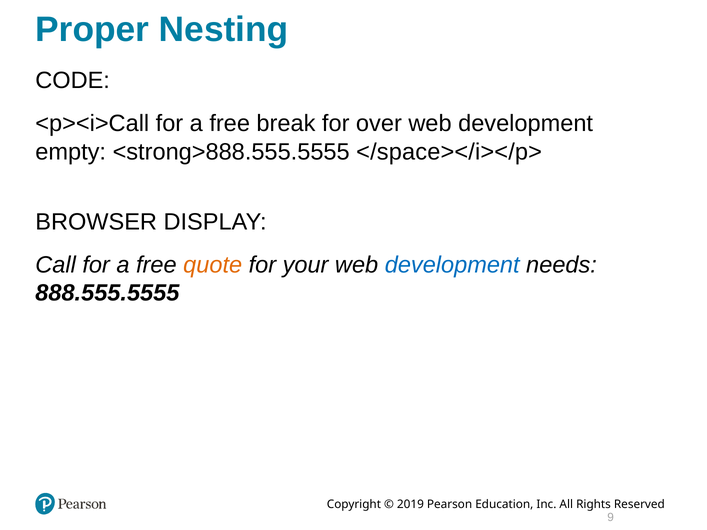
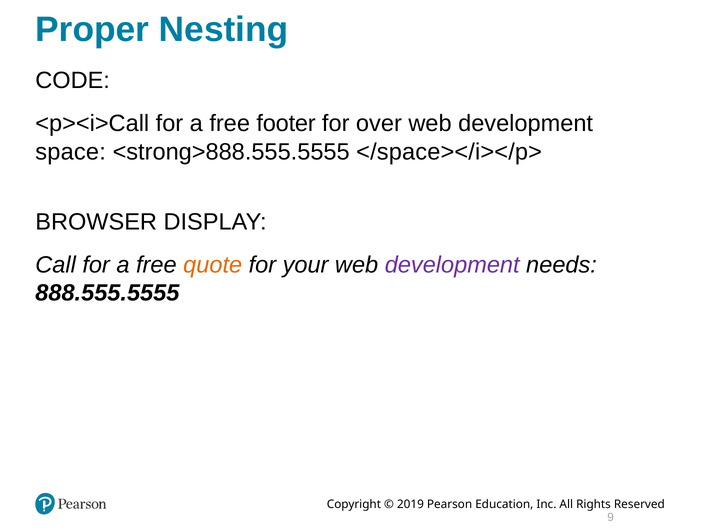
break: break -> footer (286, 124)
empty: empty -> space (71, 152)
development colour: blue -> purple (452, 265)
